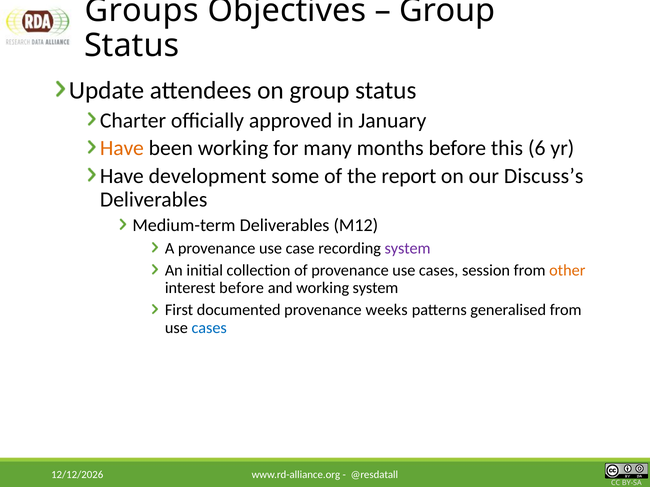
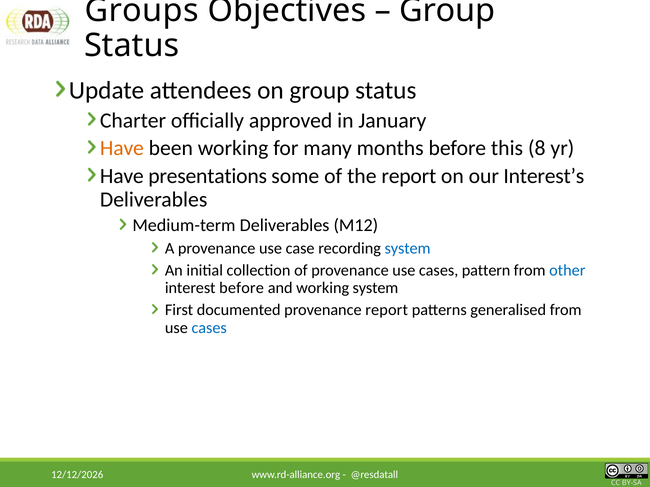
6: 6 -> 8 (537, 148)
development: development -> presentations (208, 176)
Discuss’s: Discuss’s -> Interest’s (544, 176)
system colour: purple -> blue (408, 249)
session: session -> pattern (486, 271)
other colour: orange -> blue (567, 271)
provenance weeks: weeks -> report (387, 310)
